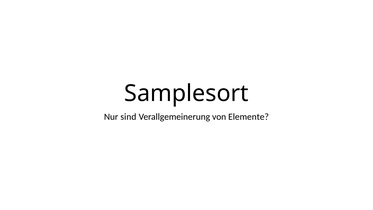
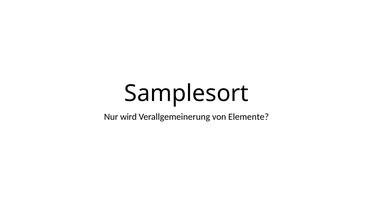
sind: sind -> wird (128, 117)
